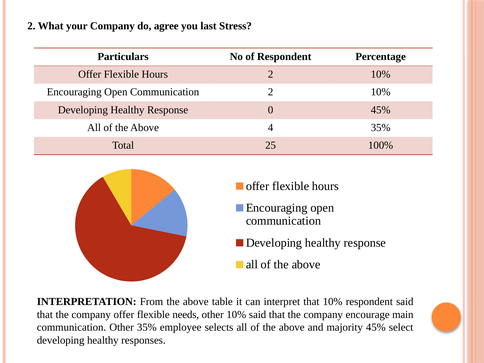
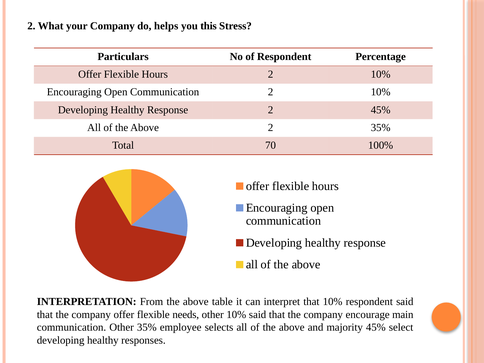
agree: agree -> helps (166, 26)
last: last -> this (209, 26)
Response 0: 0 -> 2 (271, 110)
Above 4: 4 -> 2 (271, 128)
25: 25 -> 70 (271, 145)
